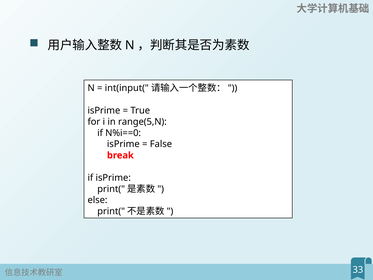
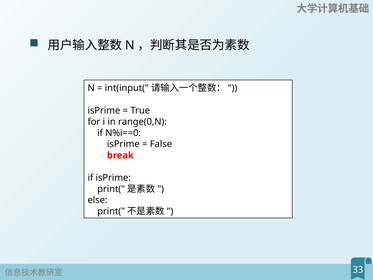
range(5,N: range(5,N -> range(0,N (142, 122)
